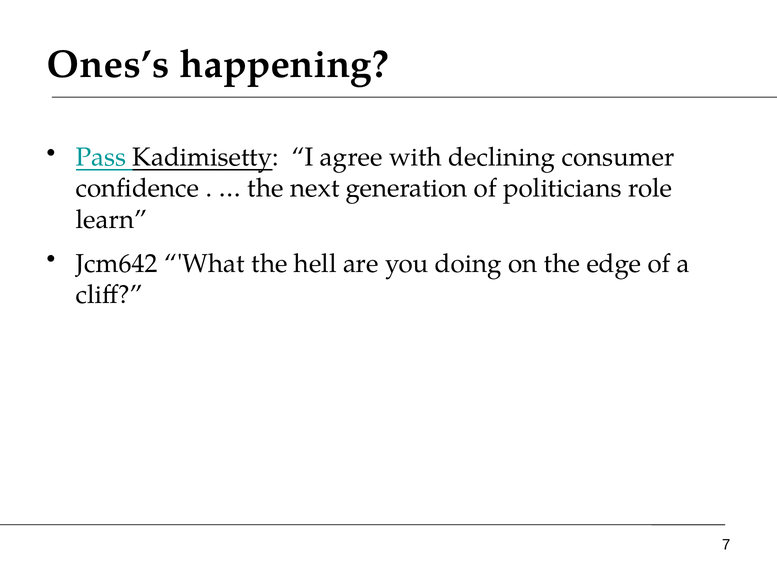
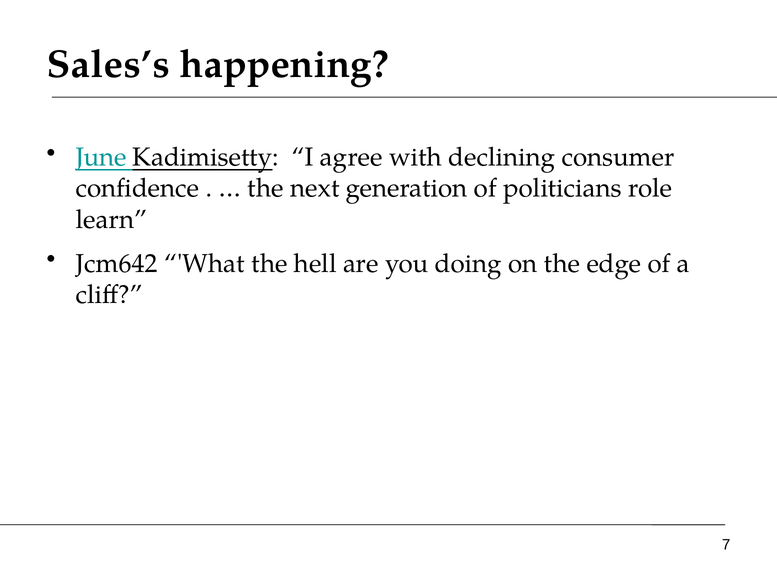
Ones’s: Ones’s -> Sales’s (108, 64)
Pass: Pass -> June (101, 157)
